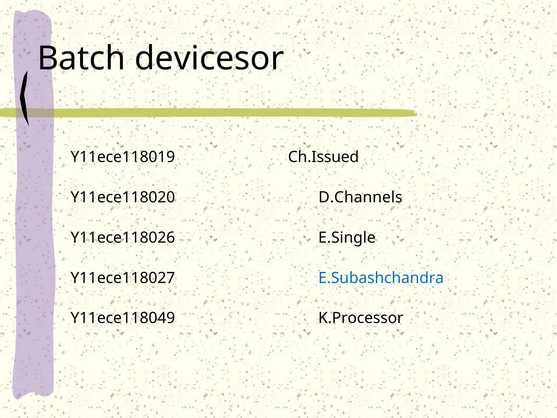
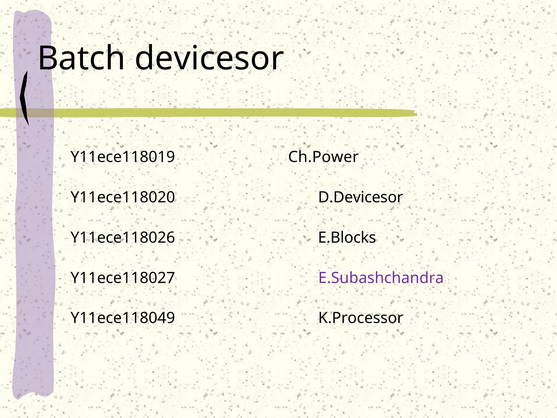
Ch.Issued: Ch.Issued -> Ch.Power (323, 157)
D.Channels: D.Channels -> D.Devicesor (361, 197)
E.Single: E.Single -> E.Blocks (347, 238)
E.Subashchandra colour: blue -> purple (381, 278)
